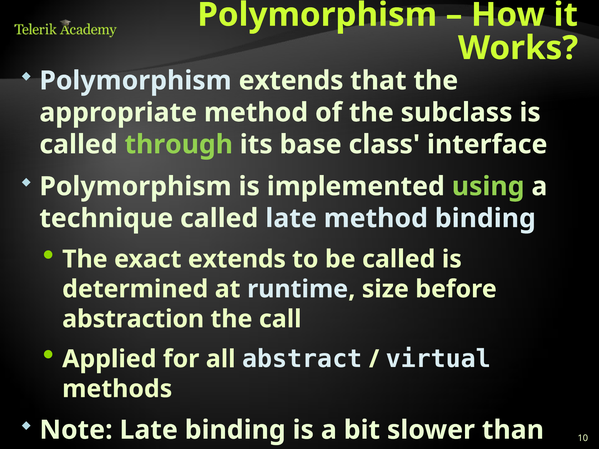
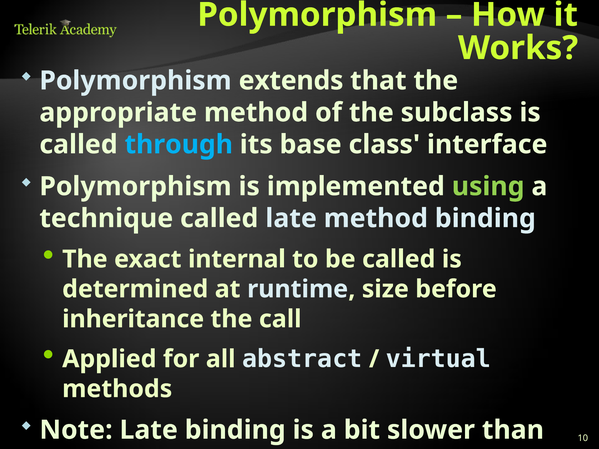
through colour: light green -> light blue (179, 145)
exact extends: extends -> internal (237, 259)
abstraction: abstraction -> inheritance (133, 319)
